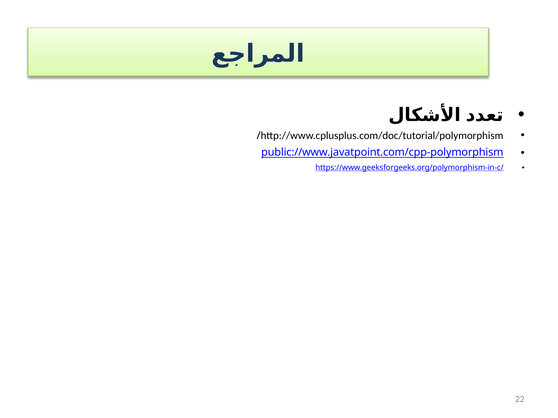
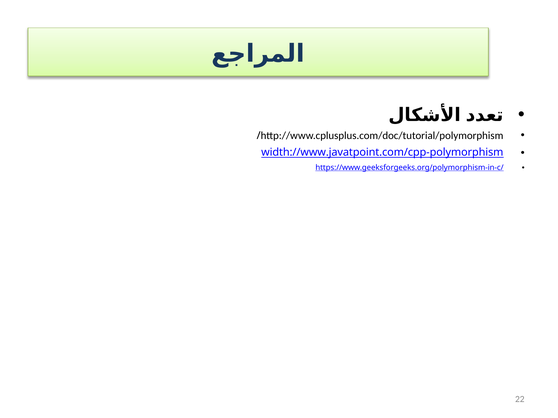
public://www.javatpoint.com/cpp-polymorphism: public://www.javatpoint.com/cpp-polymorphism -> width://www.javatpoint.com/cpp-polymorphism (382, 152)
